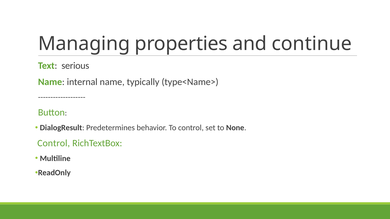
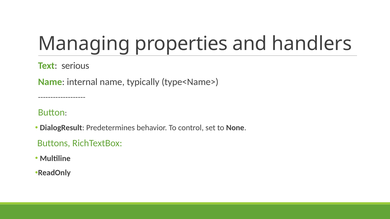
continue: continue -> handlers (312, 44)
Control: Control -> Buttons (54, 143)
